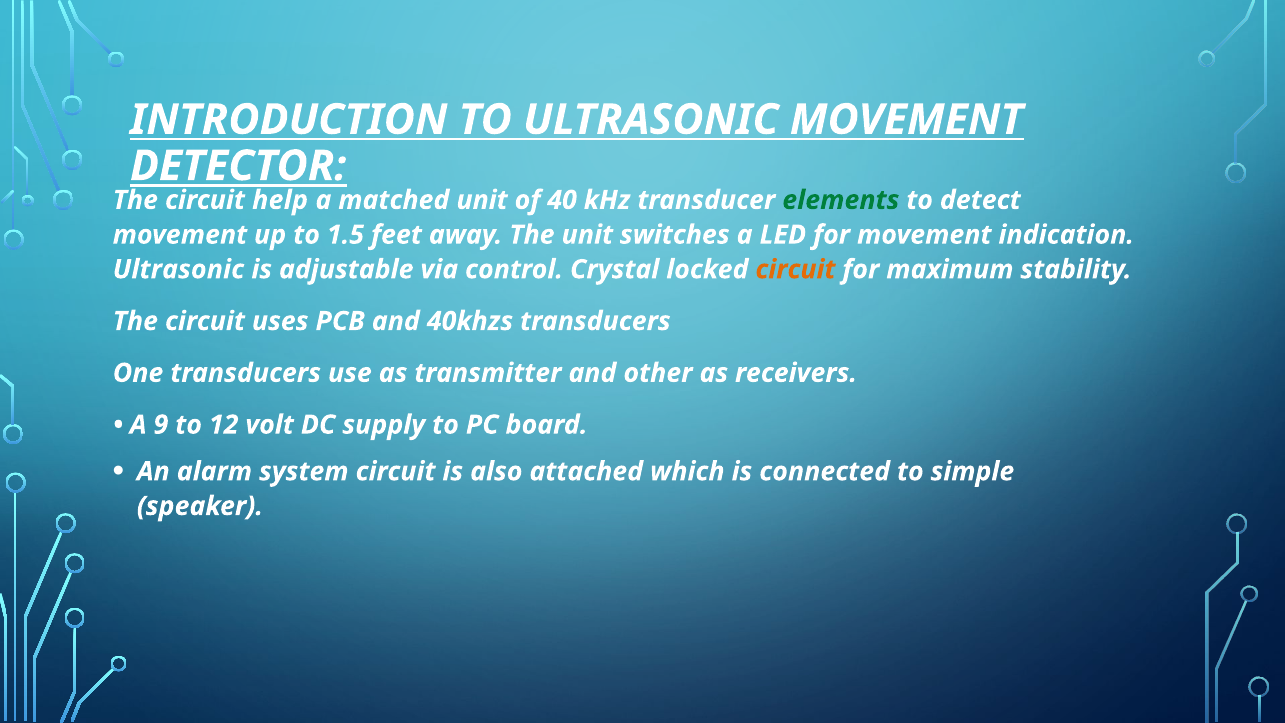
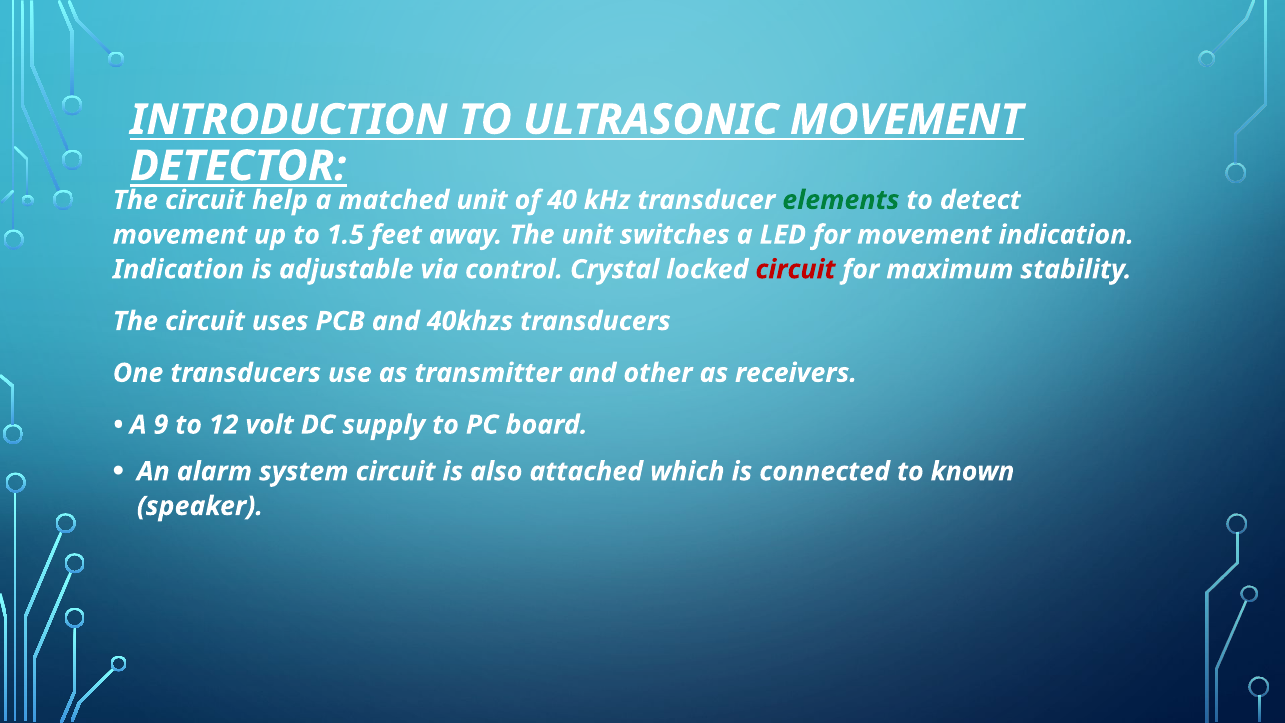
Ultrasonic: Ultrasonic -> Indication (178, 269)
circuit colour: orange -> red (795, 269)
simple: simple -> known (973, 471)
